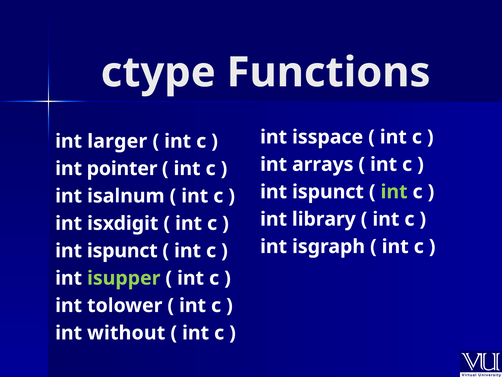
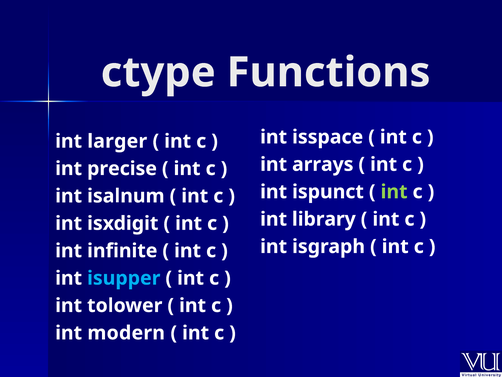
pointer: pointer -> precise (122, 168)
ispunct: ispunct -> infinite (122, 250)
isupper colour: light green -> light blue (124, 278)
without: without -> modern (126, 333)
